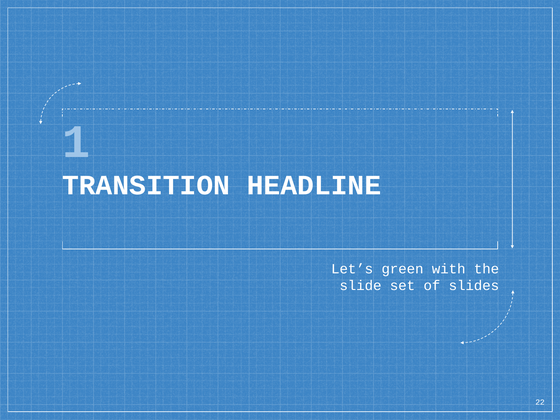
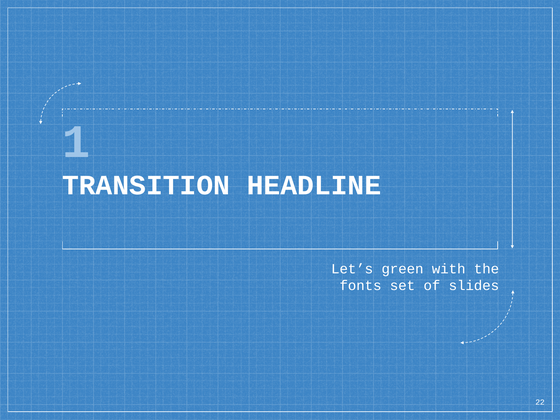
slide: slide -> fonts (361, 286)
